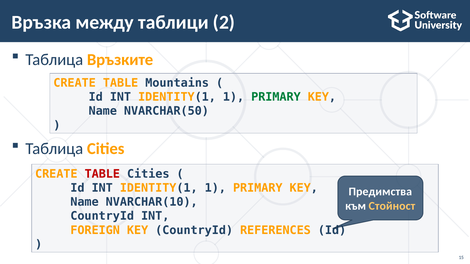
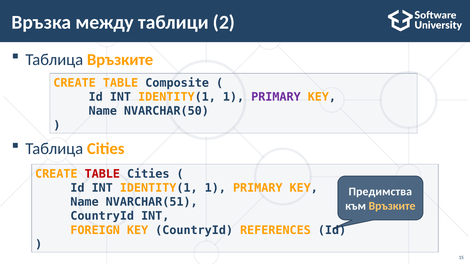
Mountains: Mountains -> Composite (177, 83)
PRIMARY colour: green -> purple (276, 97)
NVARCHAR(10: NVARCHAR(10 -> NVARCHAR(51 (152, 202)
към Стойност: Стойност -> Връзките (392, 206)
